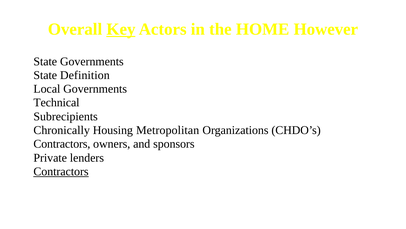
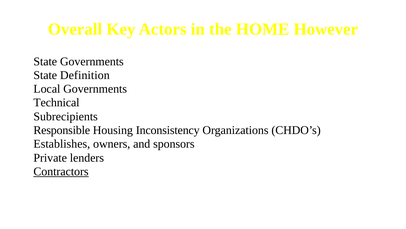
Key underline: present -> none (121, 29)
Chronically: Chronically -> Responsible (62, 130)
Metropolitan: Metropolitan -> Inconsistency (168, 130)
Contractors: Contractors -> Establishes (62, 144)
